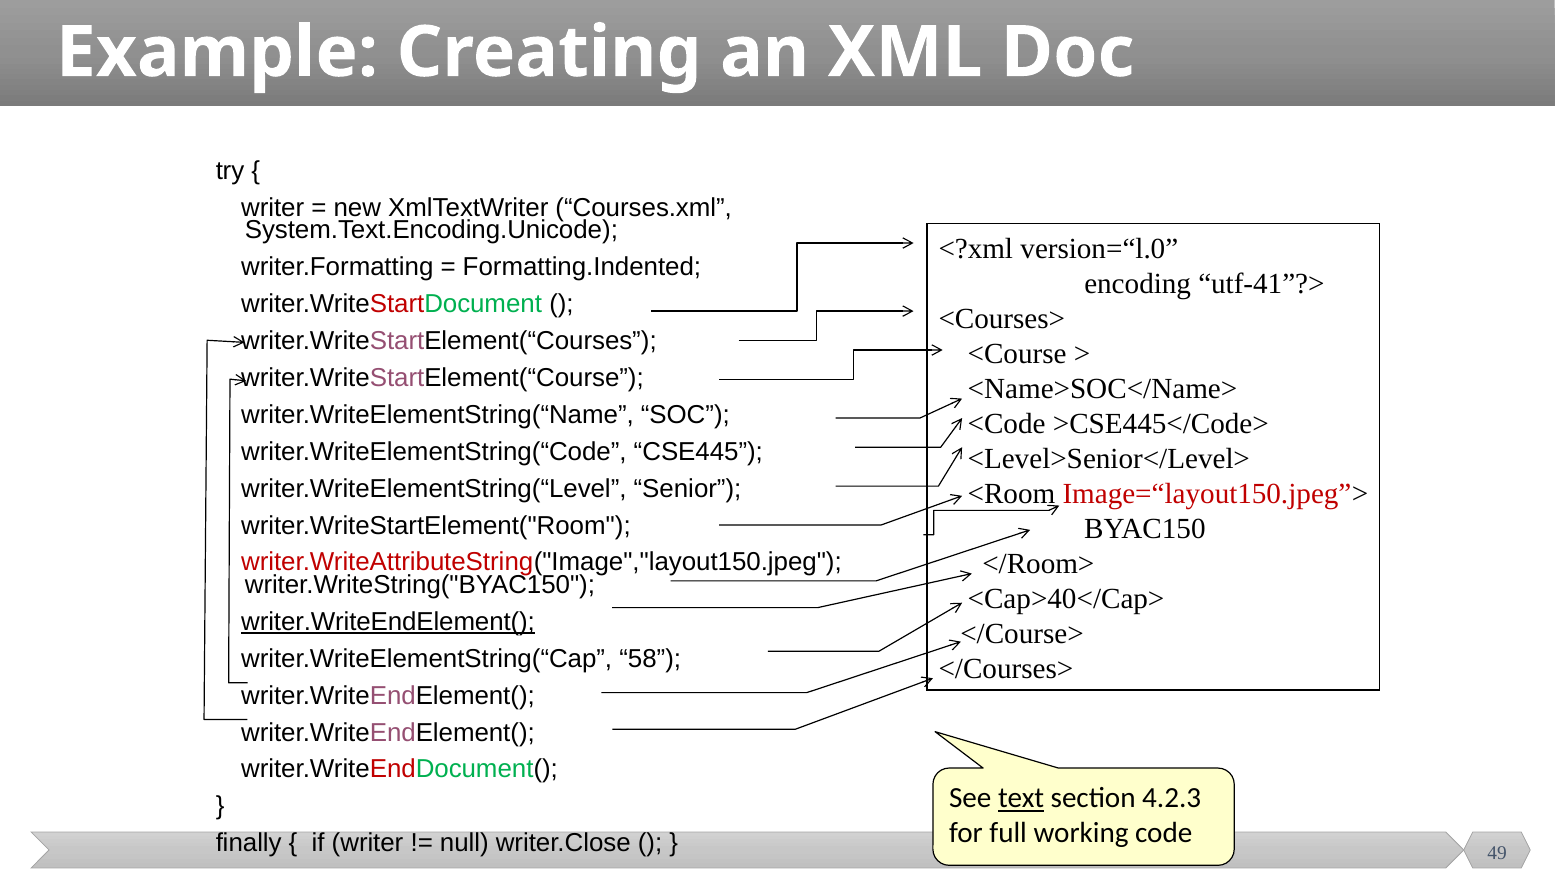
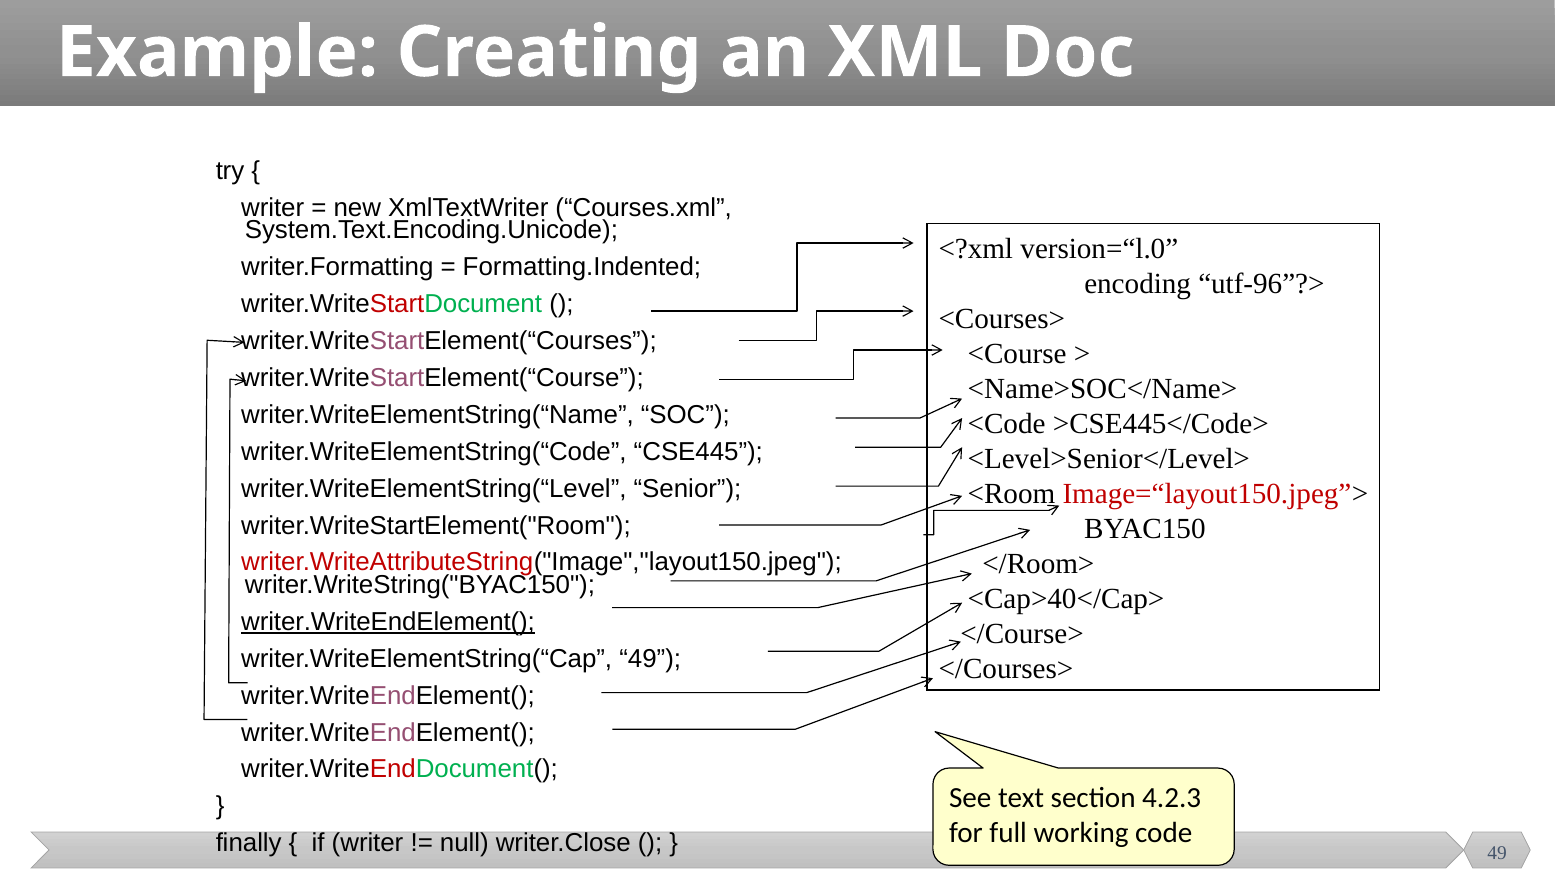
utf-41”?>: utf-41”?> -> utf-96”?> (1261, 284)
writer.WriteElementString(“Cap 58: 58 -> 49 (650, 658)
text underline: present -> none (1021, 798)
